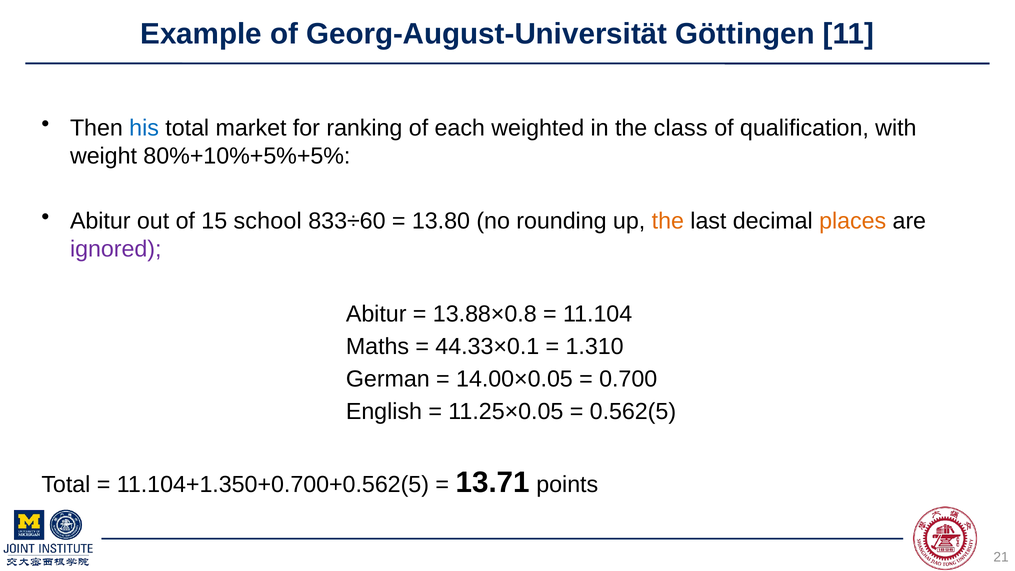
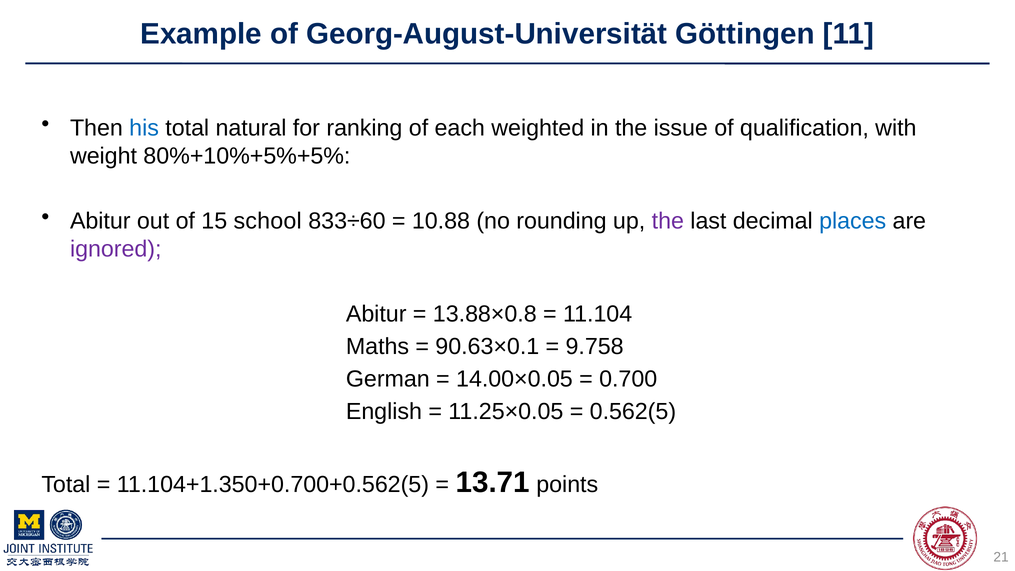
market: market -> natural (251, 128)
class: class -> issue (681, 128)
13.80: 13.80 -> 10.88 (441, 221)
the colour: orange -> purple (668, 221)
places colour: orange -> blue (853, 221)
44.33×0.1: 44.33×0.1 -> 90.63×0.1 (487, 347)
1.310: 1.310 -> 9.758 (595, 347)
